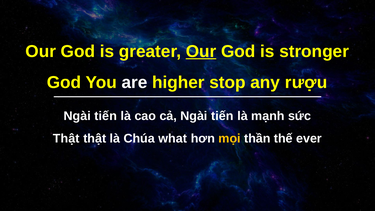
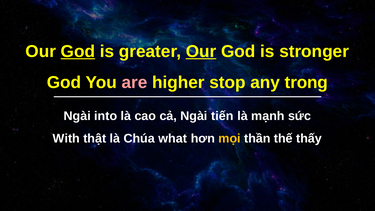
God underline: none -> present (78, 51)
are colour: white -> pink (135, 82)
rượu: rượu -> trong (306, 82)
tiến: tiến -> into (106, 116)
Thật: Thật -> With (66, 138)
ever: ever -> thấy (309, 138)
